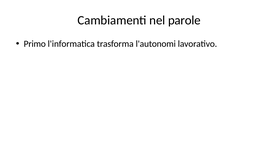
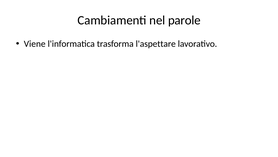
Primo: Primo -> Viene (35, 44)
l'autonomi: l'autonomi -> l'aspettare (156, 44)
